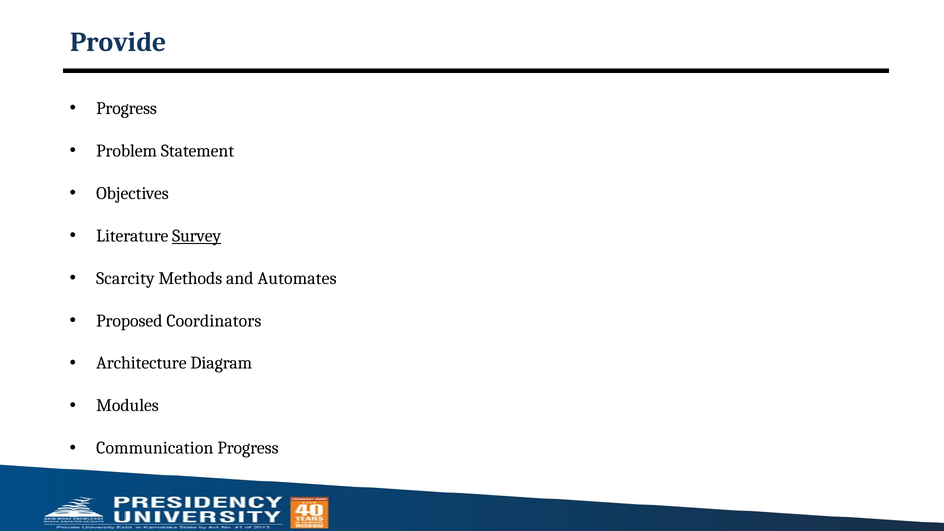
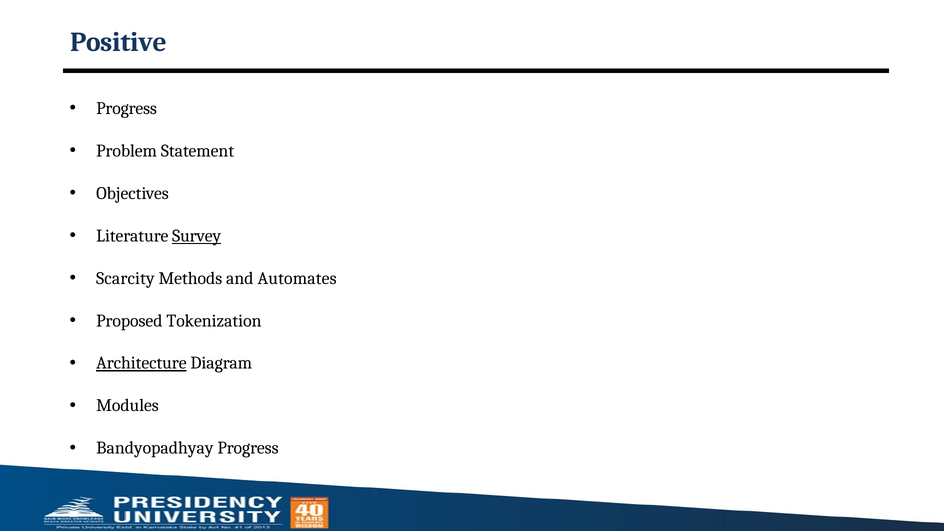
Provide: Provide -> Positive (118, 42)
Coordinators: Coordinators -> Tokenization (214, 321)
Architecture underline: none -> present (141, 363)
Communication: Communication -> Bandyopadhyay (155, 448)
